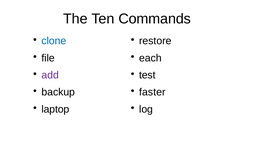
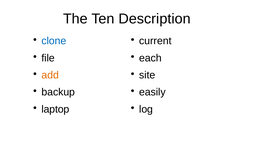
Commands: Commands -> Description (155, 19)
restore: restore -> current (155, 41)
add colour: purple -> orange (50, 75)
test: test -> site (147, 75)
faster: faster -> easily (152, 92)
